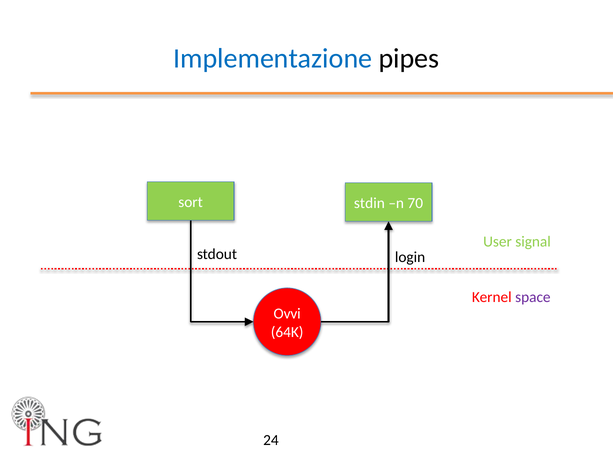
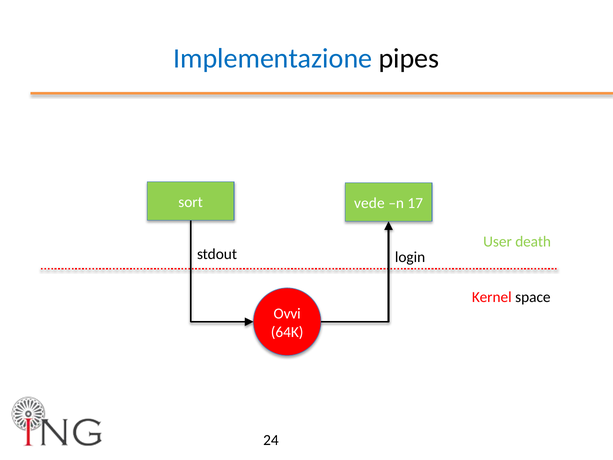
stdin: stdin -> vede (369, 203)
70: 70 -> 17 (415, 203)
signal: signal -> death (533, 242)
space colour: purple -> black (533, 297)
